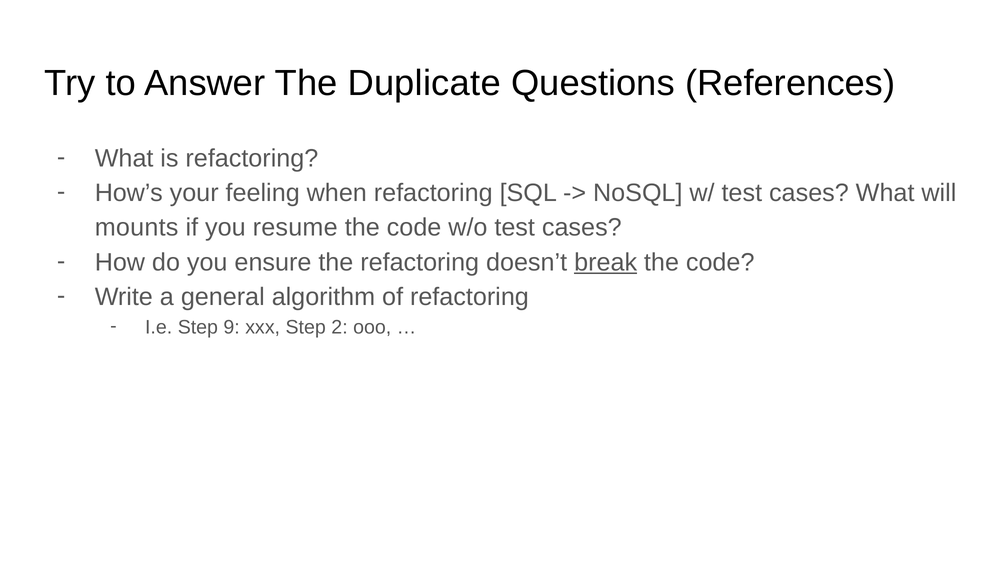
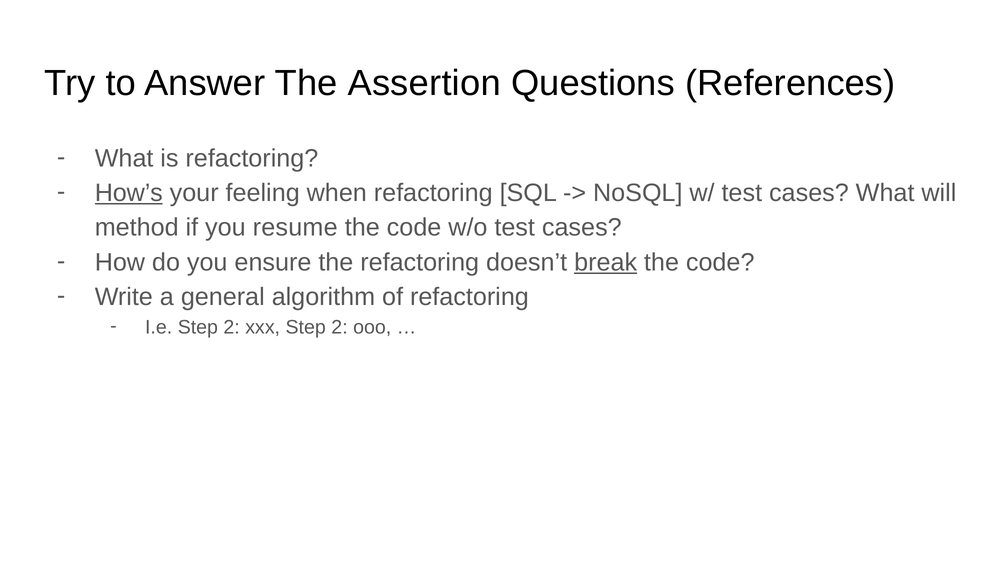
Duplicate: Duplicate -> Assertion (424, 83)
How’s underline: none -> present (129, 193)
mounts: mounts -> method (137, 228)
I.e Step 9: 9 -> 2 (232, 327)
